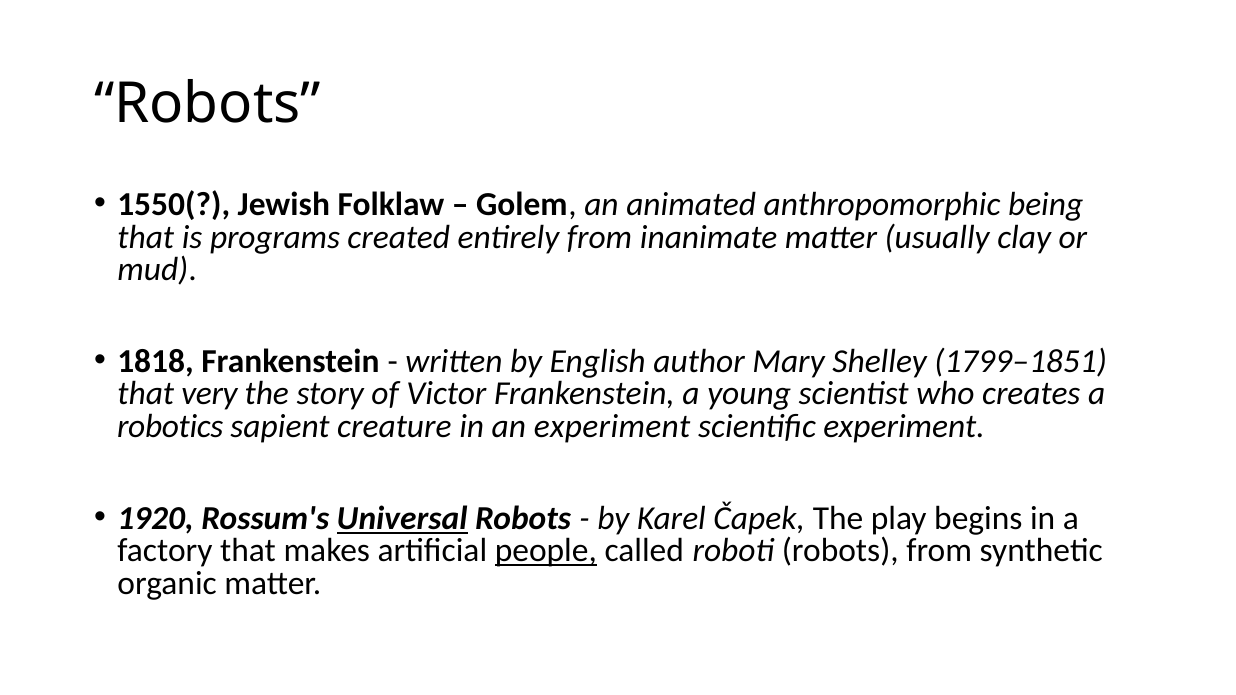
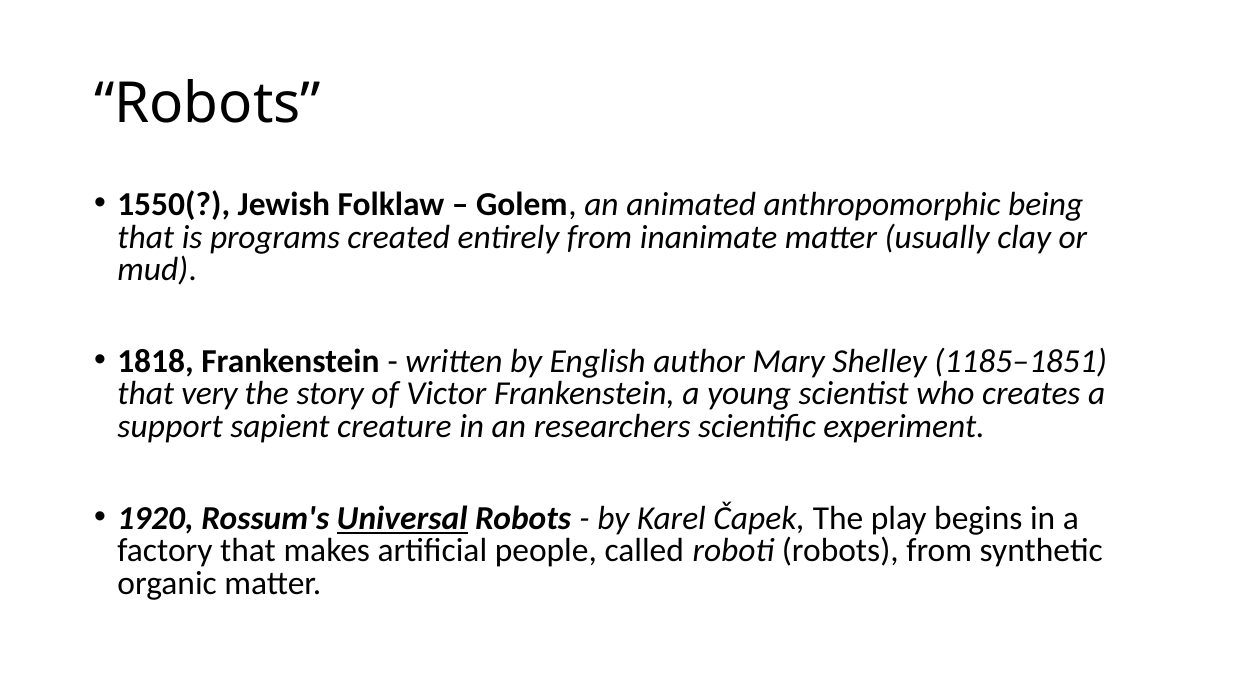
1799–1851: 1799–1851 -> 1185–1851 (1021, 362)
robotics: robotics -> support (170, 427)
an experiment: experiment -> researchers (612, 427)
people underline: present -> none (546, 551)
